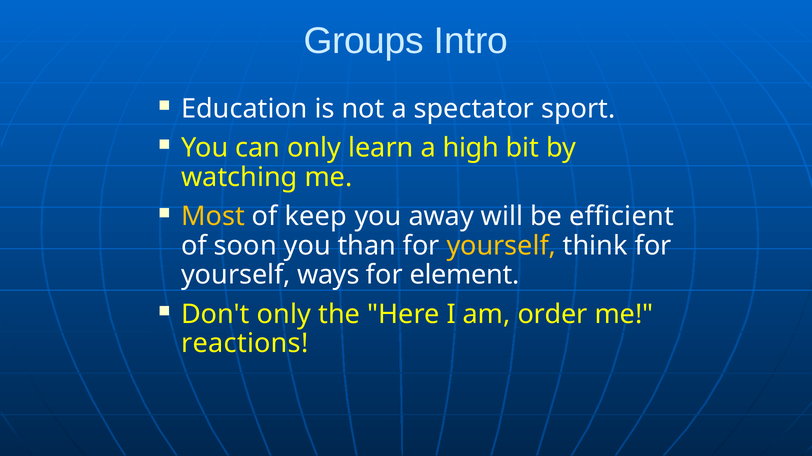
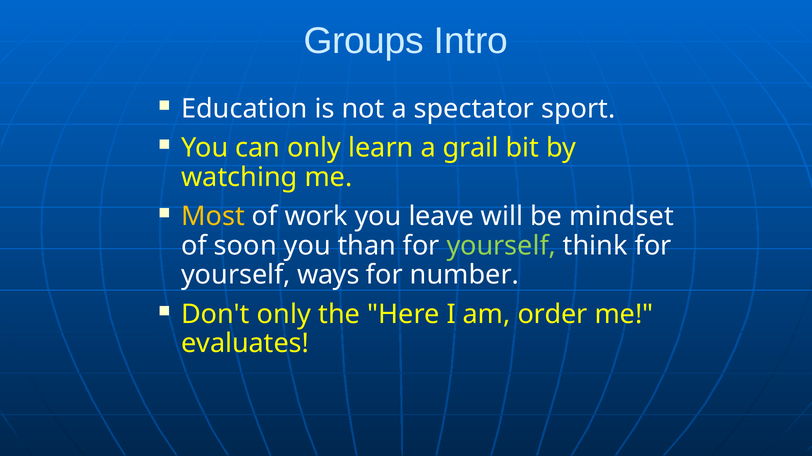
high: high -> grail (471, 148)
keep: keep -> work (316, 217)
away: away -> leave (441, 217)
efficient: efficient -> mindset (622, 217)
yourself colour: yellow -> light green (501, 246)
element: element -> number (464, 275)
reactions: reactions -> evaluates (245, 344)
